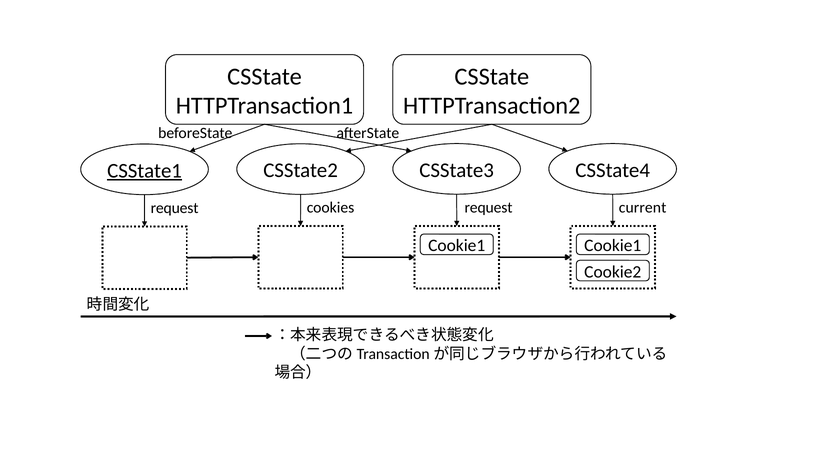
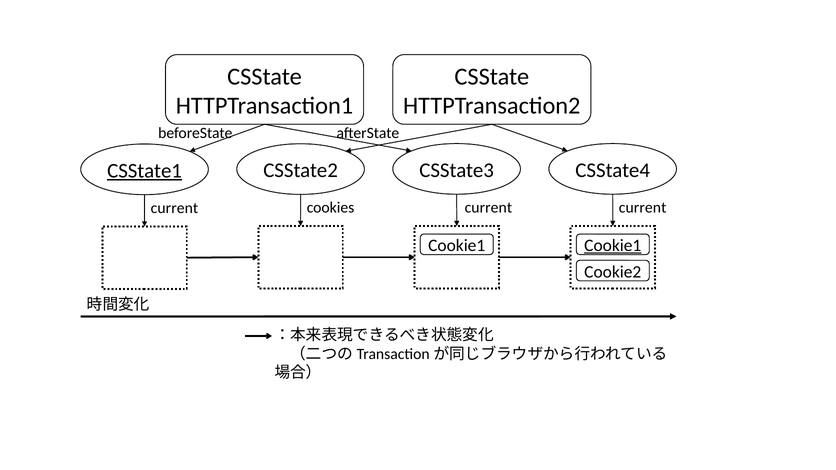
request: request -> current (174, 208)
cookies request: request -> current (488, 208)
Cookie1 underline: none -> present (613, 246)
